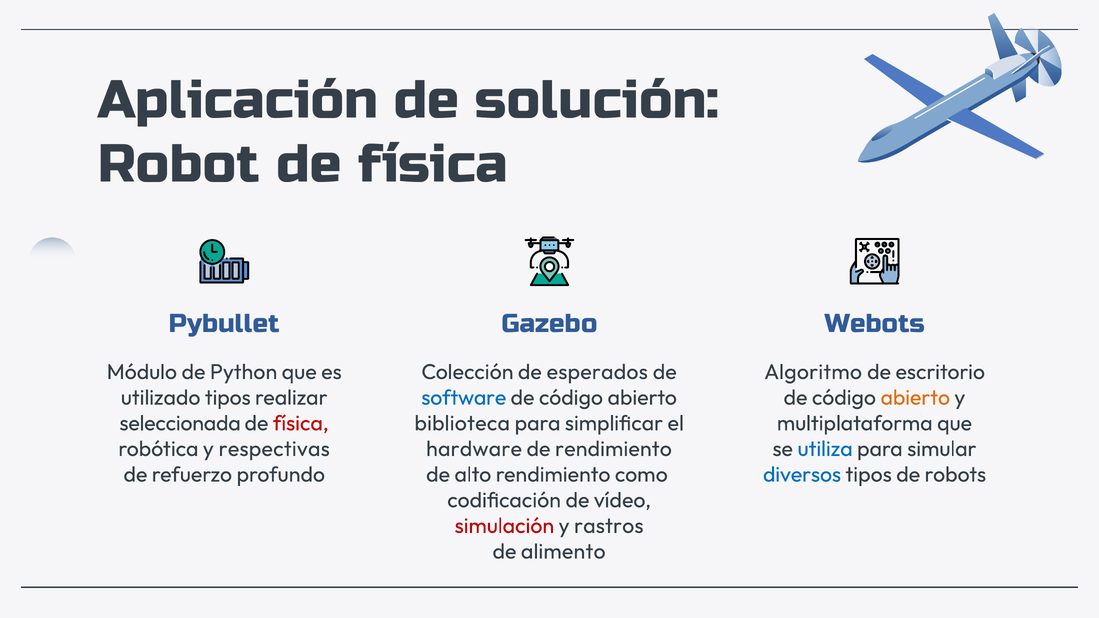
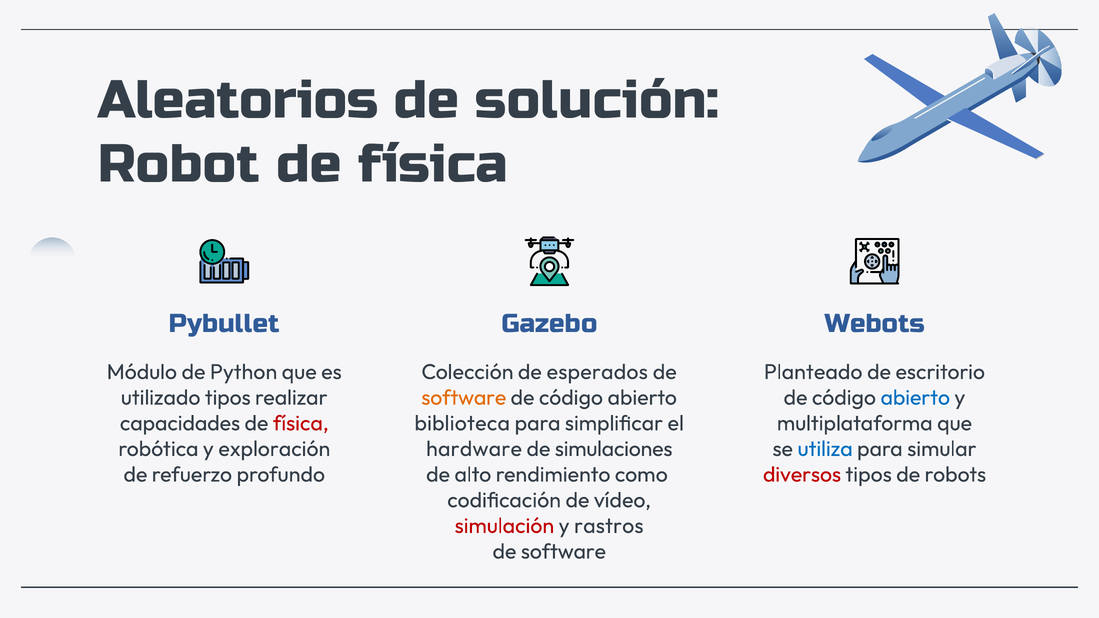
Aplicación: Aplicación -> Aleatorios (238, 100)
Algoritmo: Algoritmo -> Planteado (813, 372)
software colour: blue -> orange (464, 398)
abierto colour: orange -> blue (915, 398)
seleccionada: seleccionada -> capacidades (180, 423)
respectivas: respectivas -> exploración (274, 449)
de rendimiento: rendimiento -> simulaciones (614, 449)
diversos colour: blue -> red (802, 475)
alimento: alimento -> software (563, 552)
